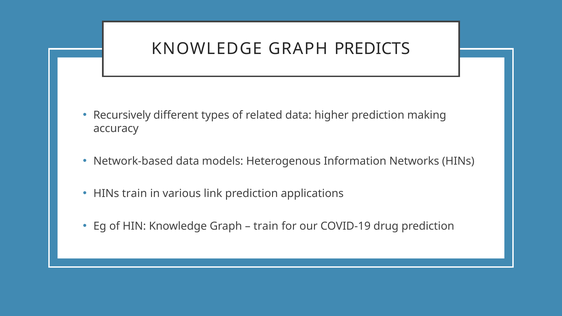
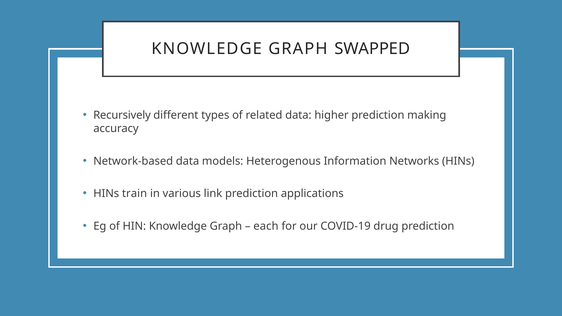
PREDICTS: PREDICTS -> SWAPPED (372, 49)
train: train -> each (266, 226)
